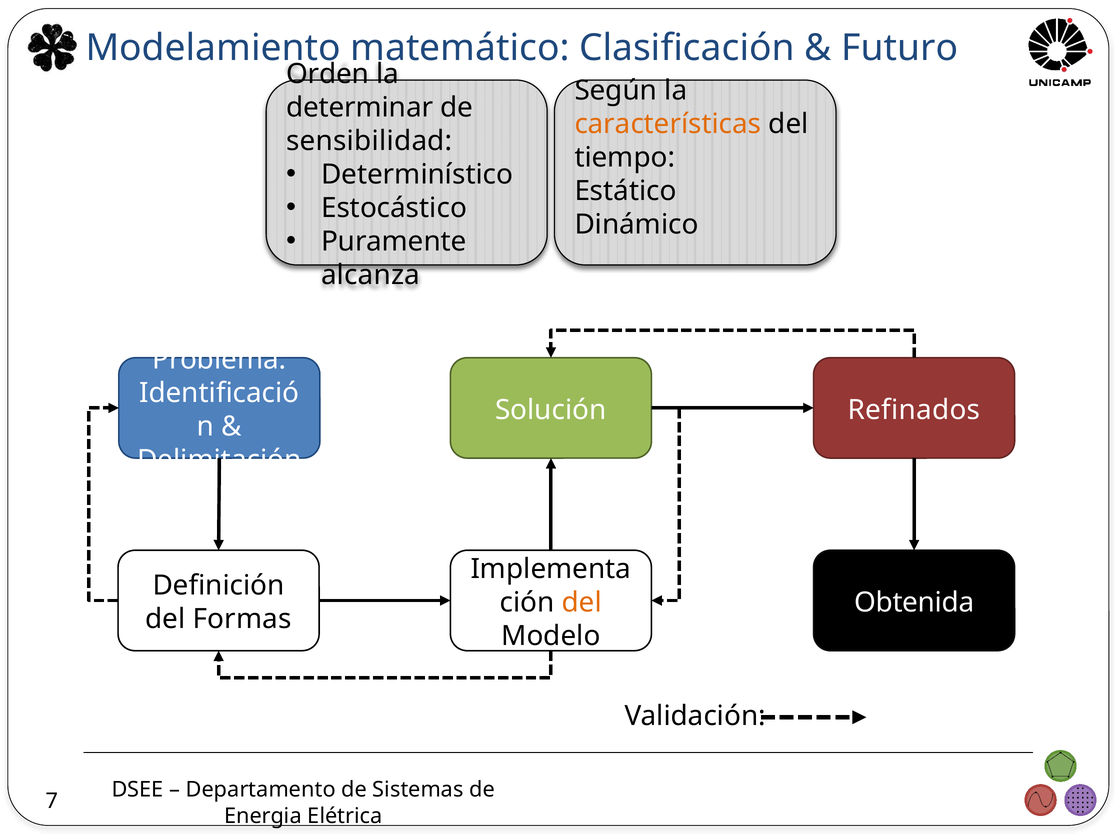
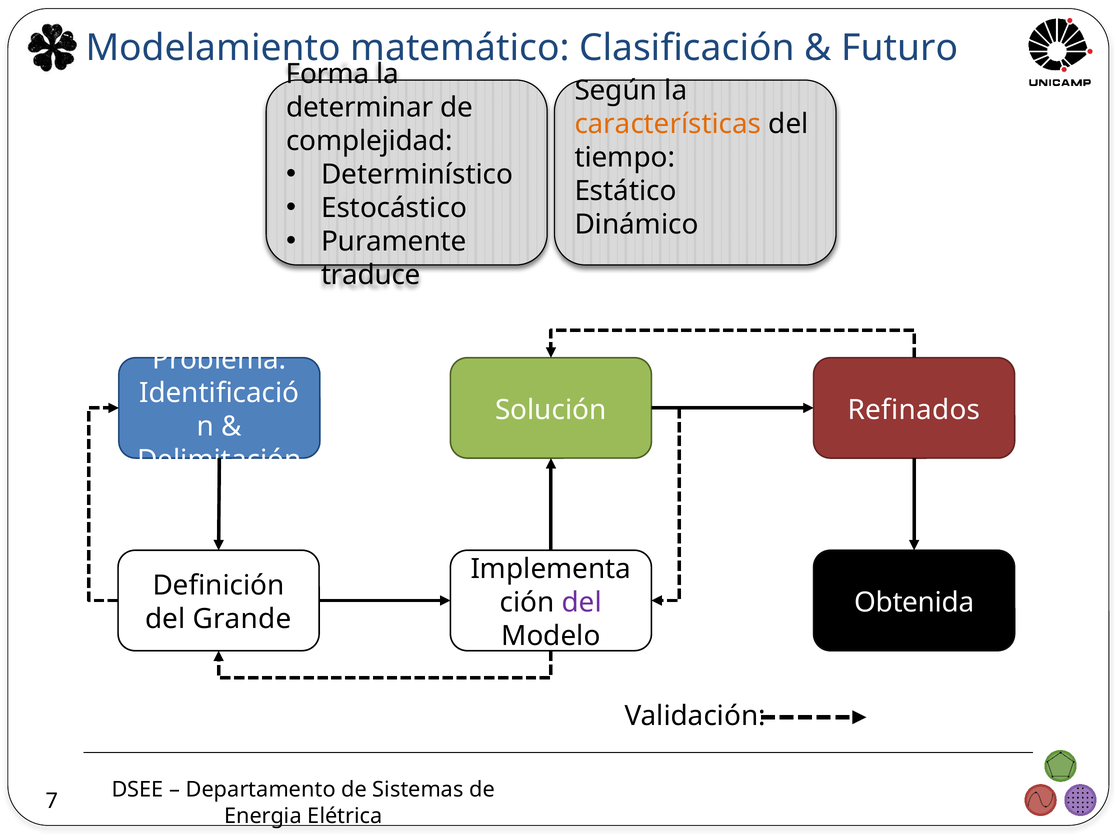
Orden: Orden -> Forma (328, 74)
sensibilidad: sensibilidad -> complejidad (369, 141)
alcanza: alcanza -> traduce (371, 275)
del colour: orange -> purple (582, 603)
Formas: Formas -> Grande (242, 620)
